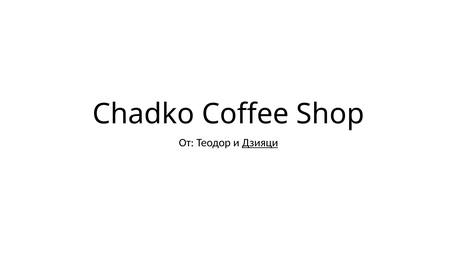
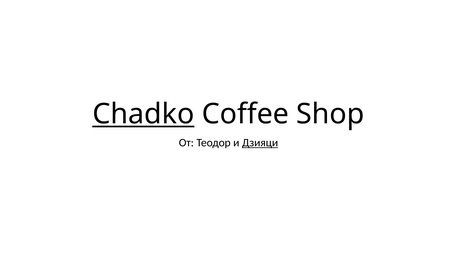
Chadko underline: none -> present (143, 114)
